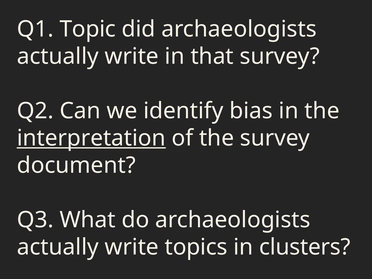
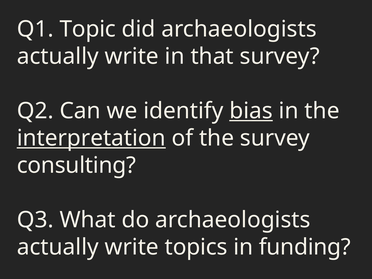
bias underline: none -> present (251, 111)
document: document -> consulting (76, 165)
clusters: clusters -> funding (305, 247)
